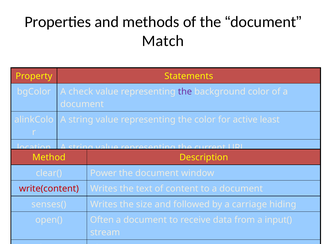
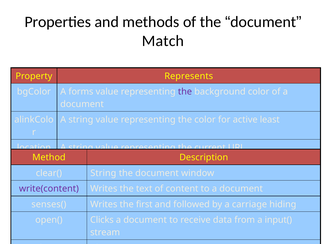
Statements: Statements -> Represents (189, 76)
check: check -> forms (81, 92)
clear( Power: Power -> String (103, 173)
write(content colour: red -> purple (49, 189)
size: size -> first (144, 205)
Often: Often -> Clicks (102, 220)
